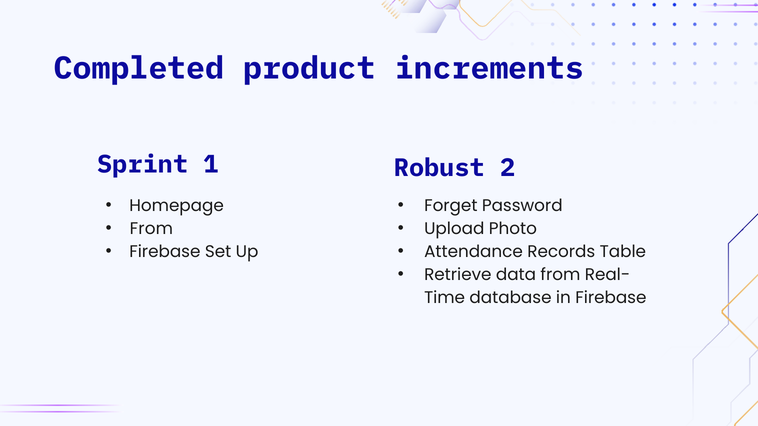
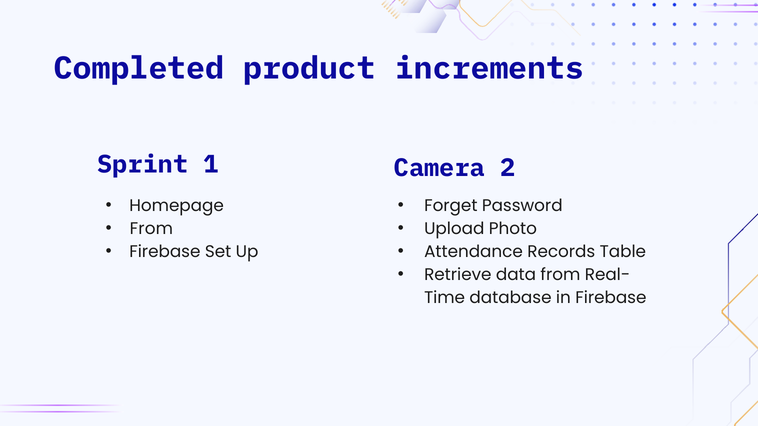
Robust: Robust -> Camera (439, 168)
